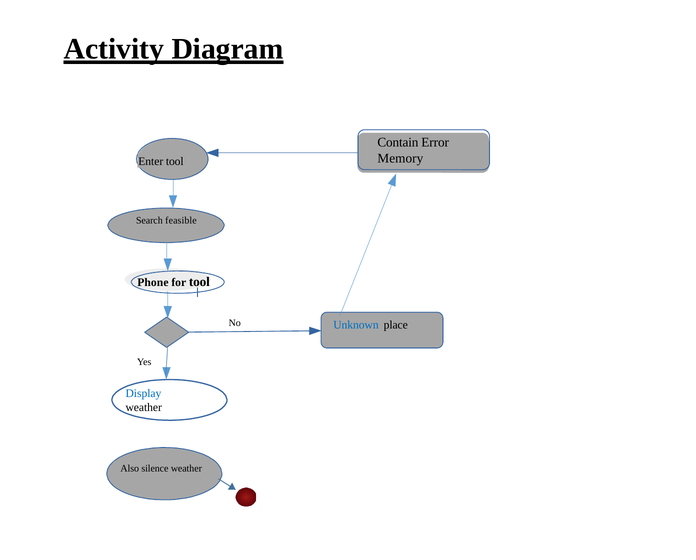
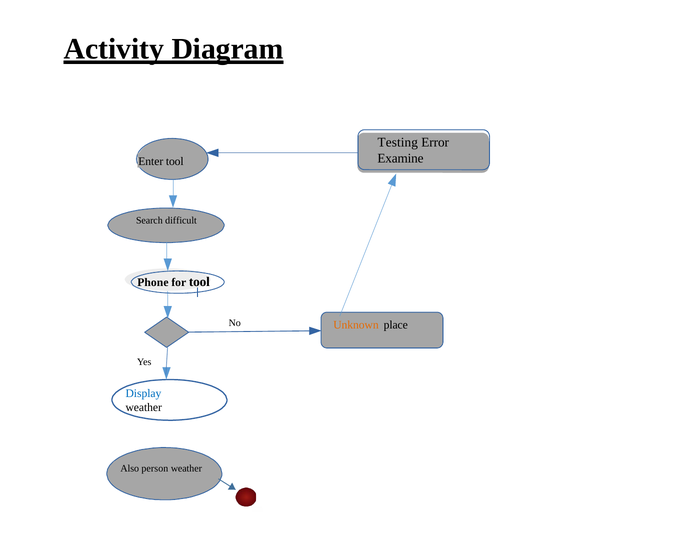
Contain: Contain -> Testing (398, 142)
Memory: Memory -> Examine (400, 158)
feasible: feasible -> difficult (181, 220)
Unknown colour: blue -> orange (356, 325)
silence: silence -> person (155, 469)
